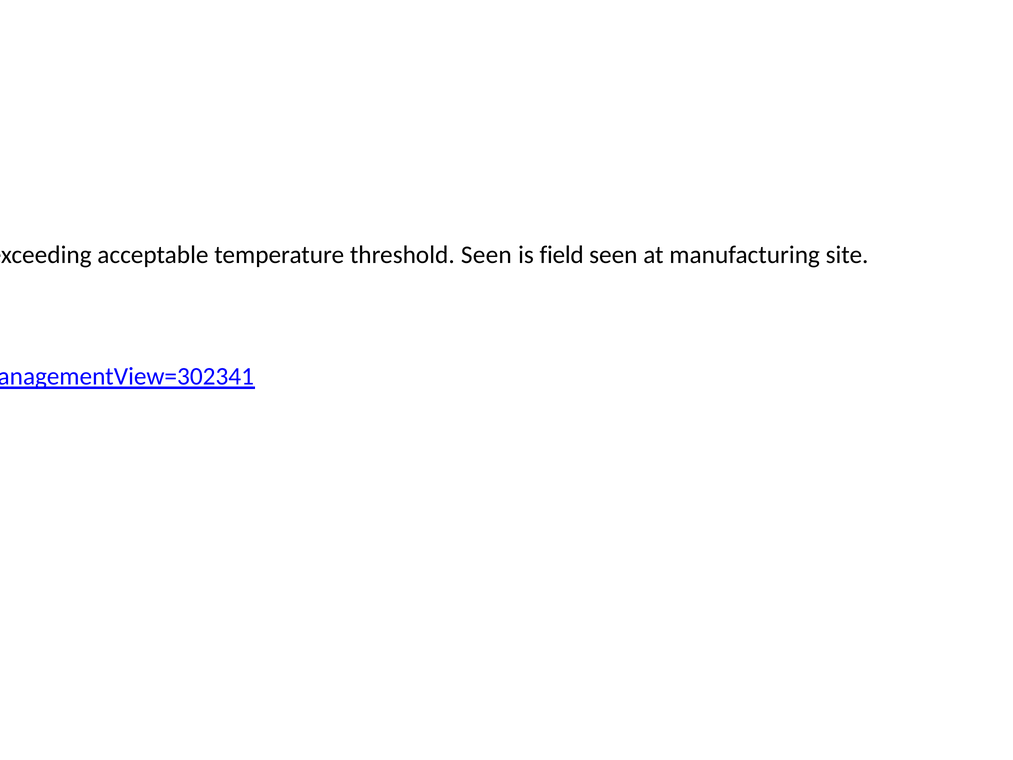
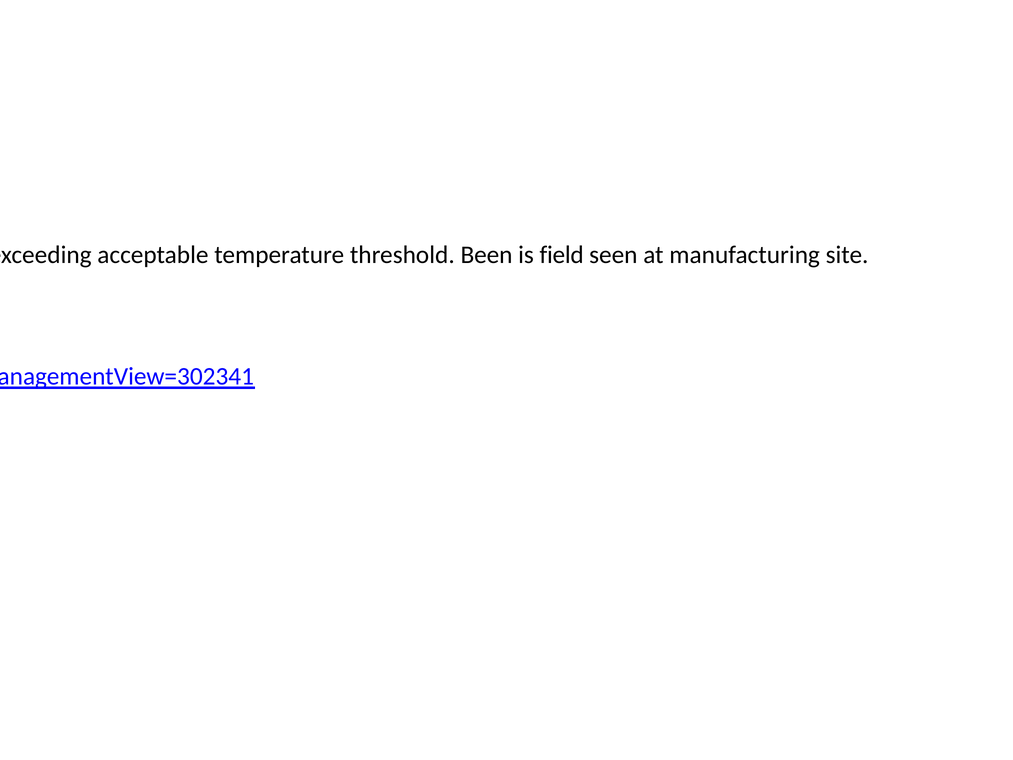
threshold Seen: Seen -> Been (487, 255)
